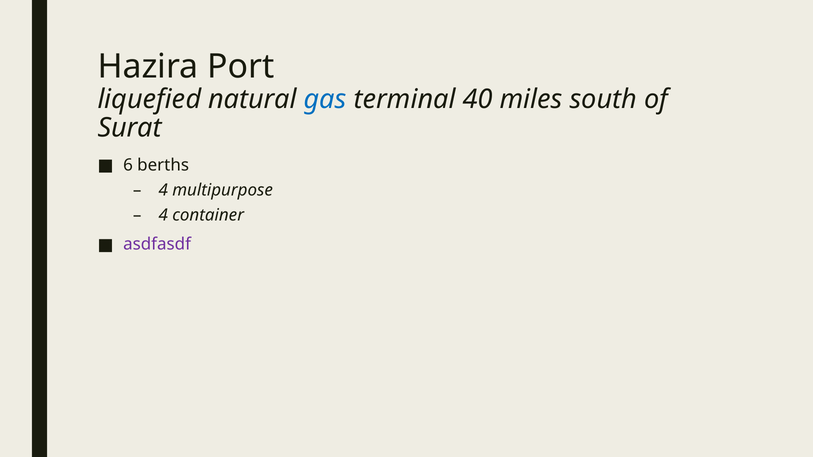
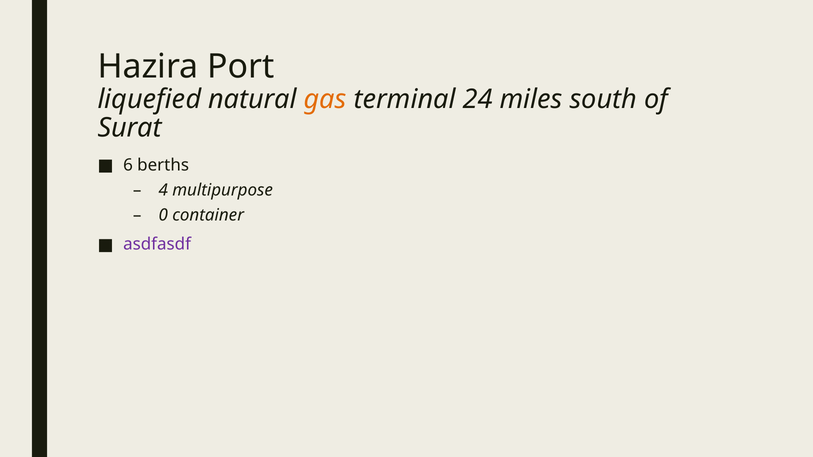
gas colour: blue -> orange (325, 99)
40: 40 -> 24 (478, 99)
4: 4 -> 0 (163, 215)
